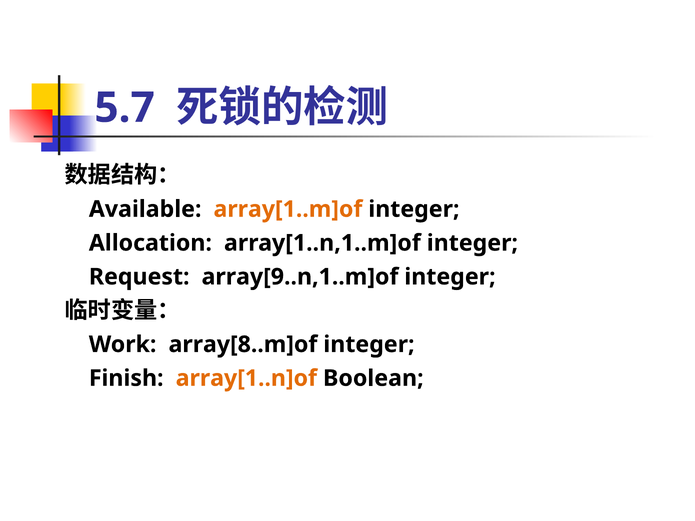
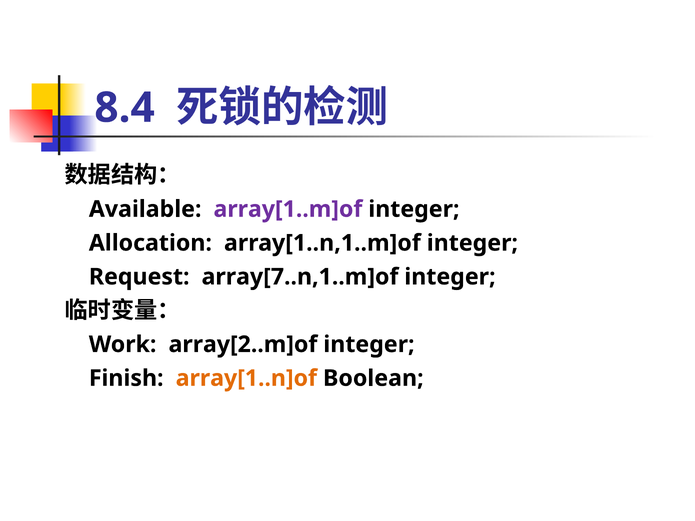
5.7: 5.7 -> 8.4 (125, 108)
array[1..m]of colour: orange -> purple (288, 209)
array[9..n,1..m]of: array[9..n,1..m]of -> array[7..n,1..m]of (300, 277)
array[8..m]of: array[8..m]of -> array[2..m]of (243, 345)
